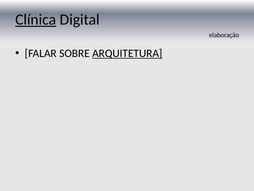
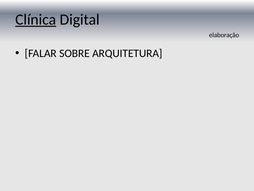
ARQUITETURA underline: present -> none (127, 53)
